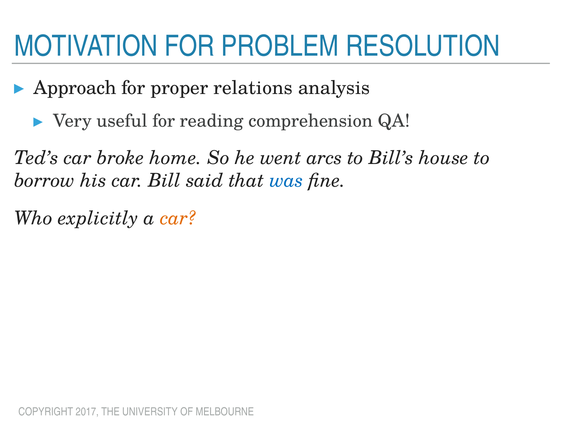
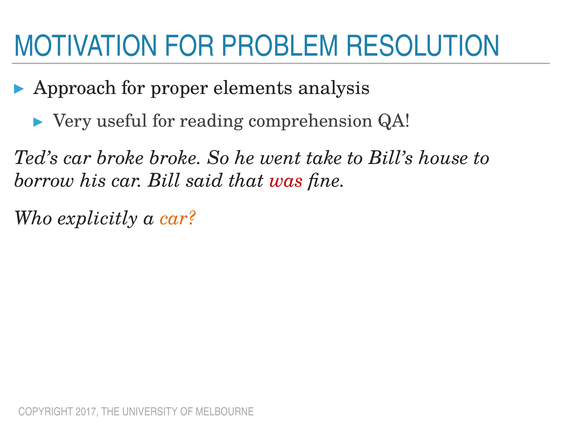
relations: relations -> elements (253, 88)
broke home: home -> broke (176, 158)
arcs: arcs -> take (325, 158)
was colour: blue -> red (286, 181)
